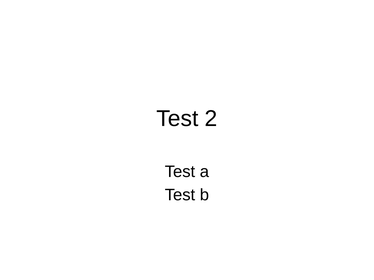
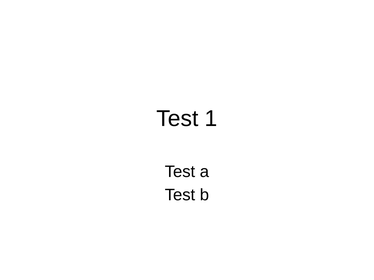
2: 2 -> 1 (211, 119)
